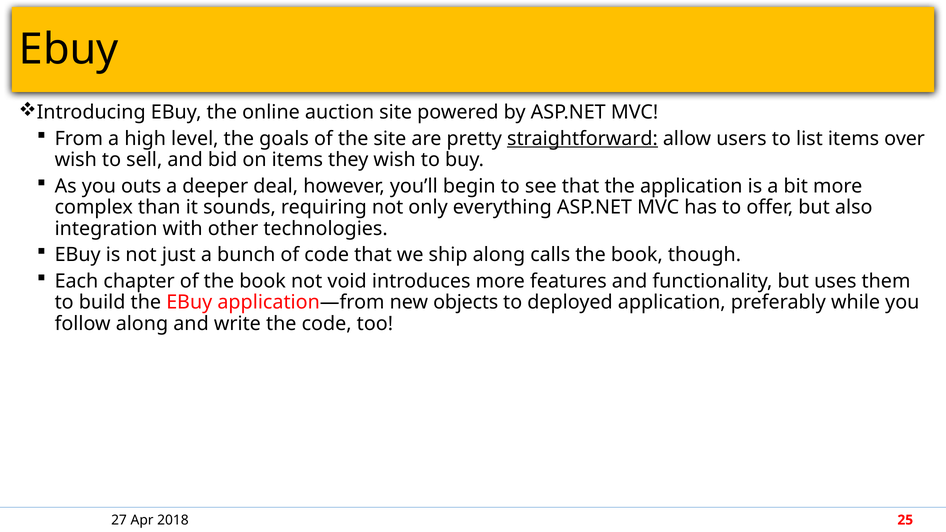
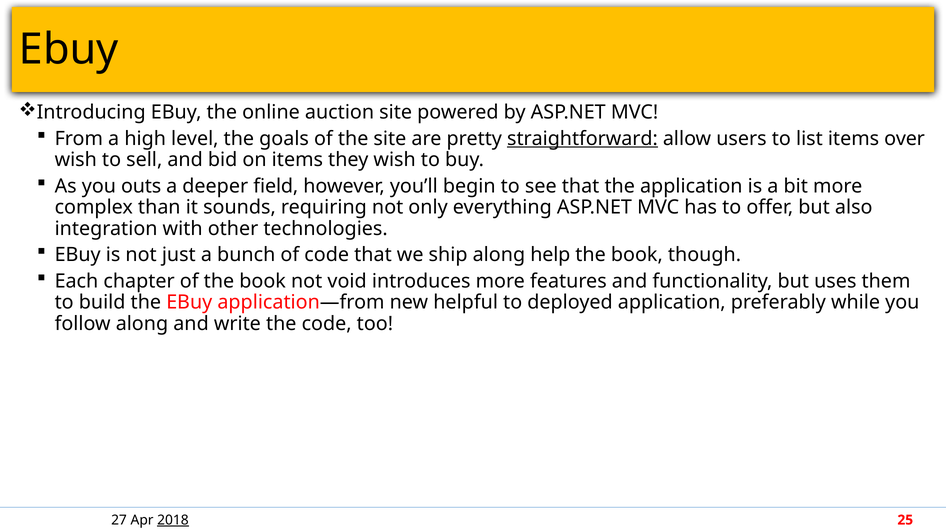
deal: deal -> field (276, 186)
calls: calls -> help (550, 255)
objects: objects -> helpful (466, 302)
2018 underline: none -> present (173, 520)
